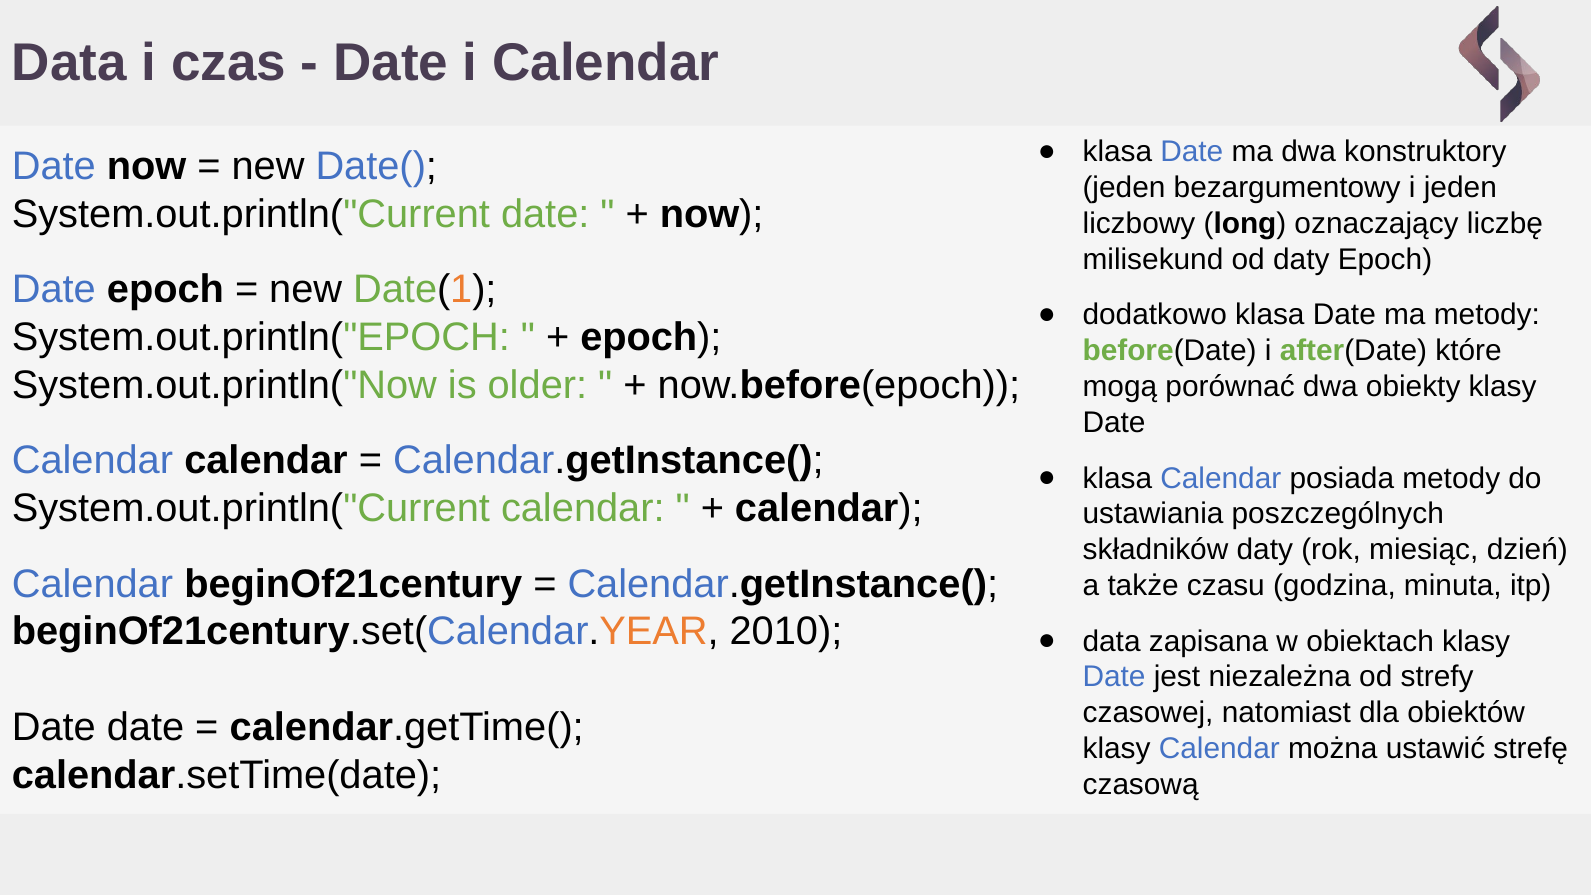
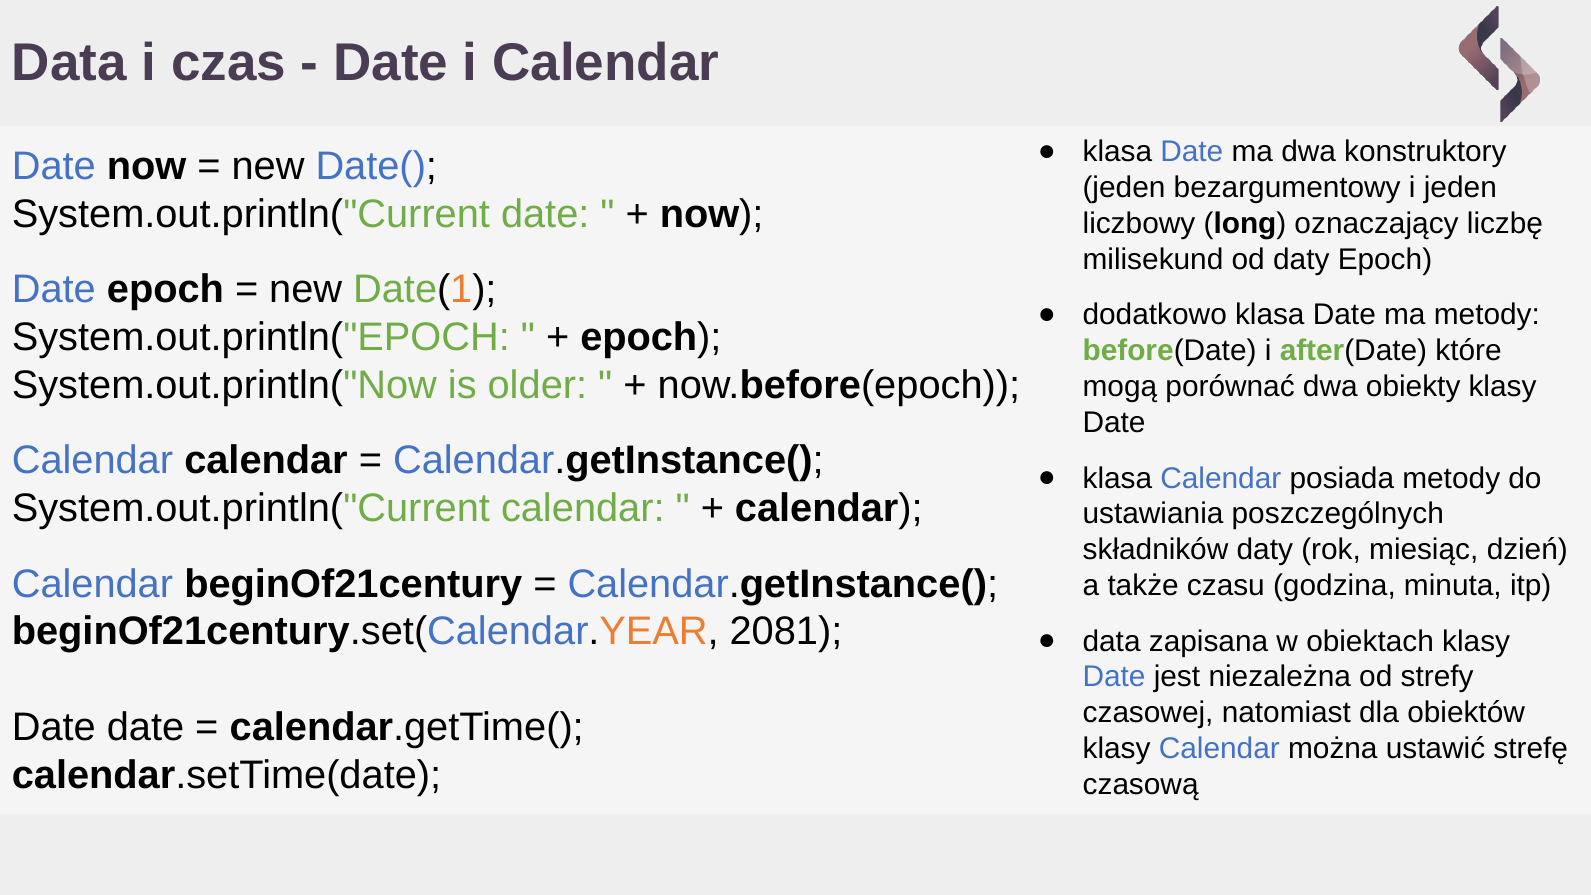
2010: 2010 -> 2081 (786, 632)
